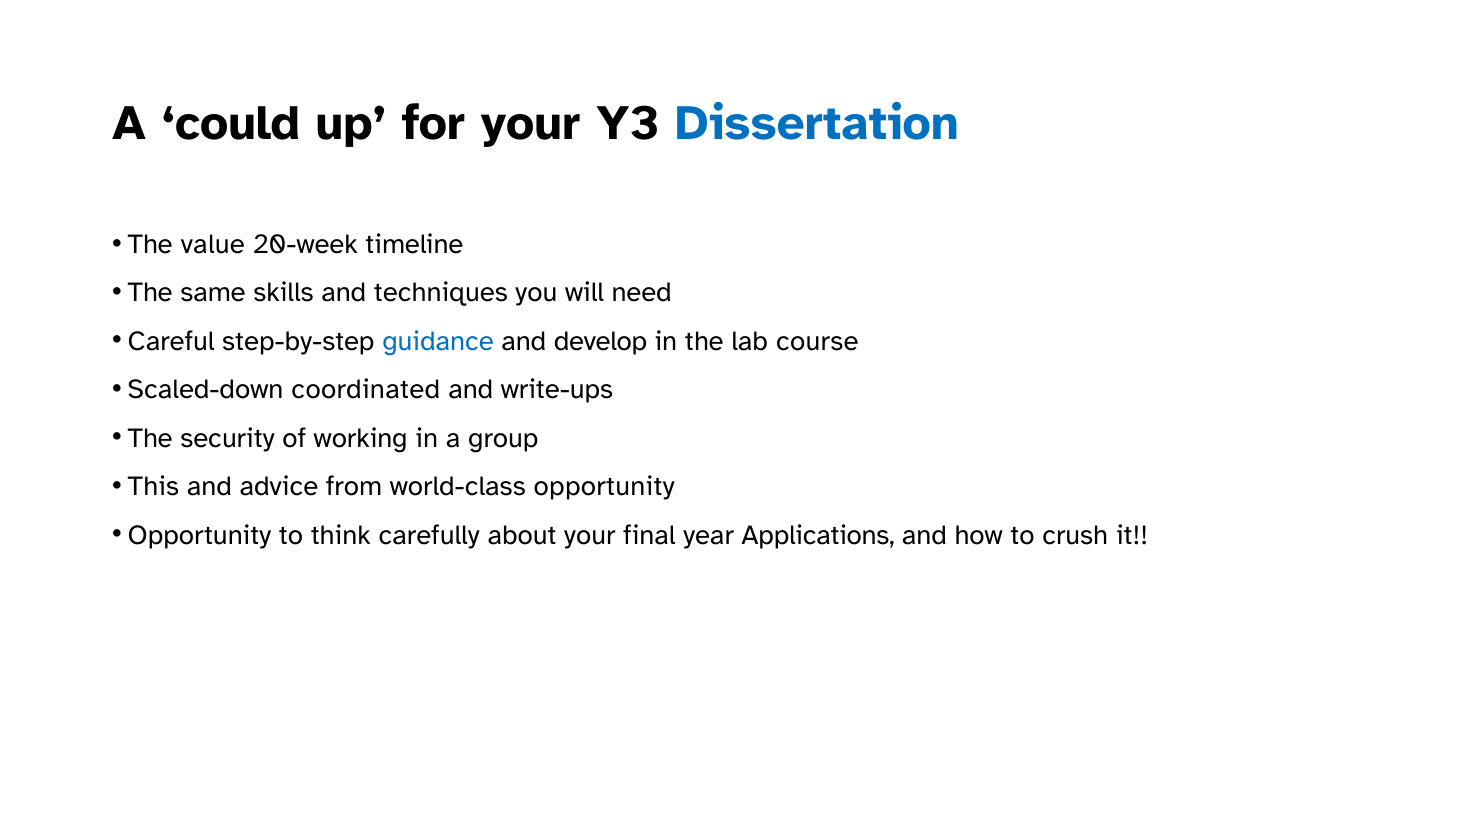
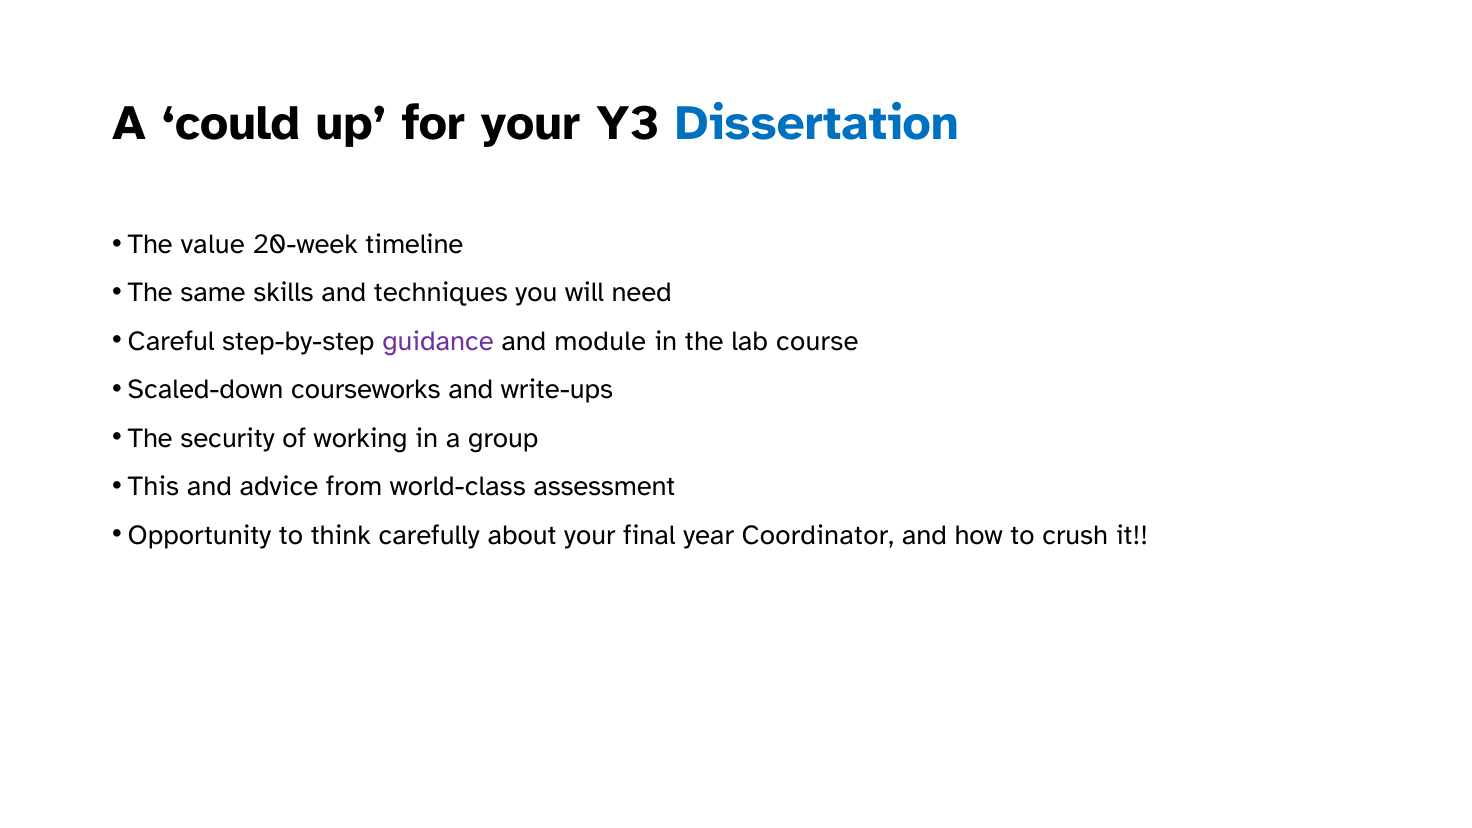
guidance colour: blue -> purple (438, 341)
develop: develop -> module (600, 341)
coordinated: coordinated -> courseworks (366, 390)
world-class opportunity: opportunity -> assessment (604, 487)
Applications: Applications -> Coordinator (818, 535)
